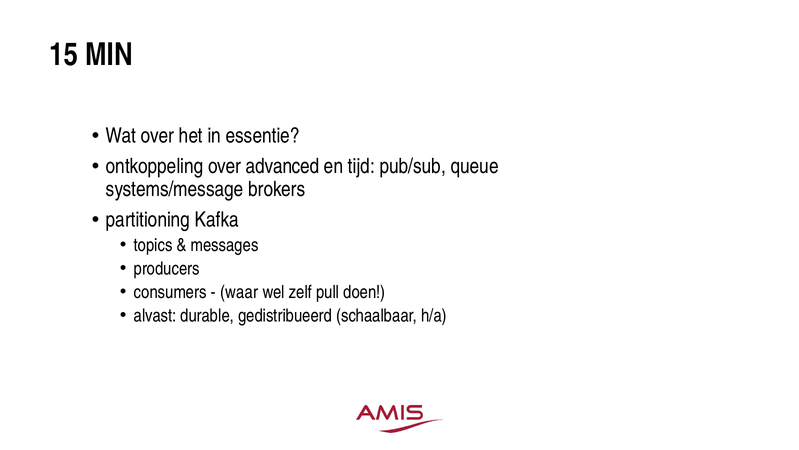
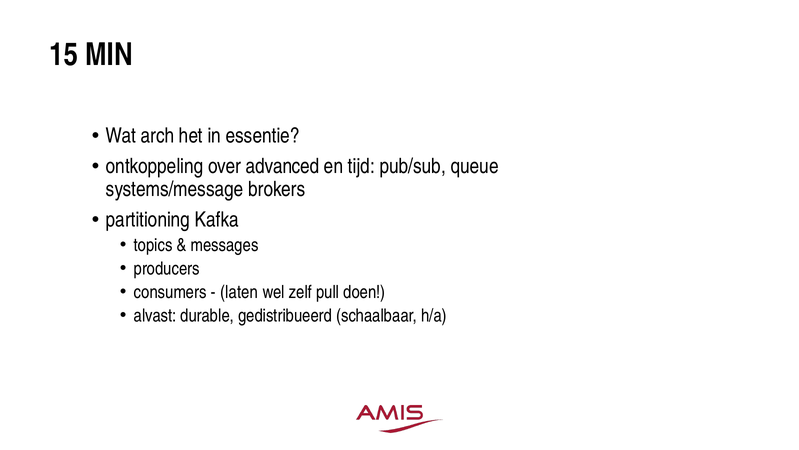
Wat over: over -> arch (157, 136)
waar: waar -> laten (239, 292)
